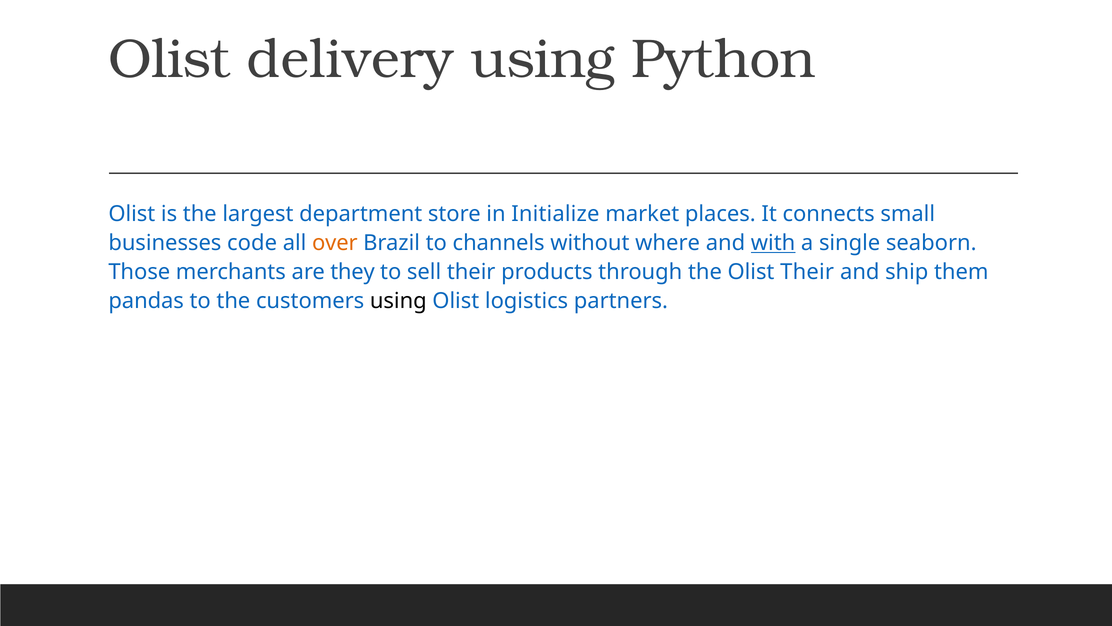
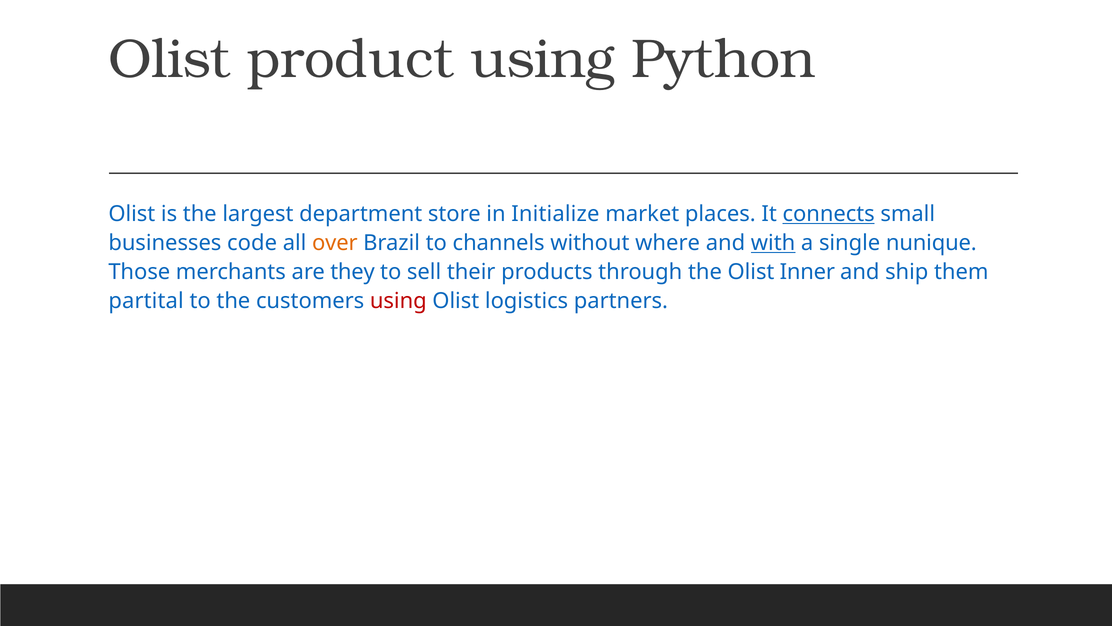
delivery: delivery -> product (350, 59)
connects underline: none -> present (829, 214)
seaborn: seaborn -> nunique (931, 243)
Olist Their: Their -> Inner (807, 272)
pandas: pandas -> partital (146, 301)
using colour: black -> red (398, 301)
